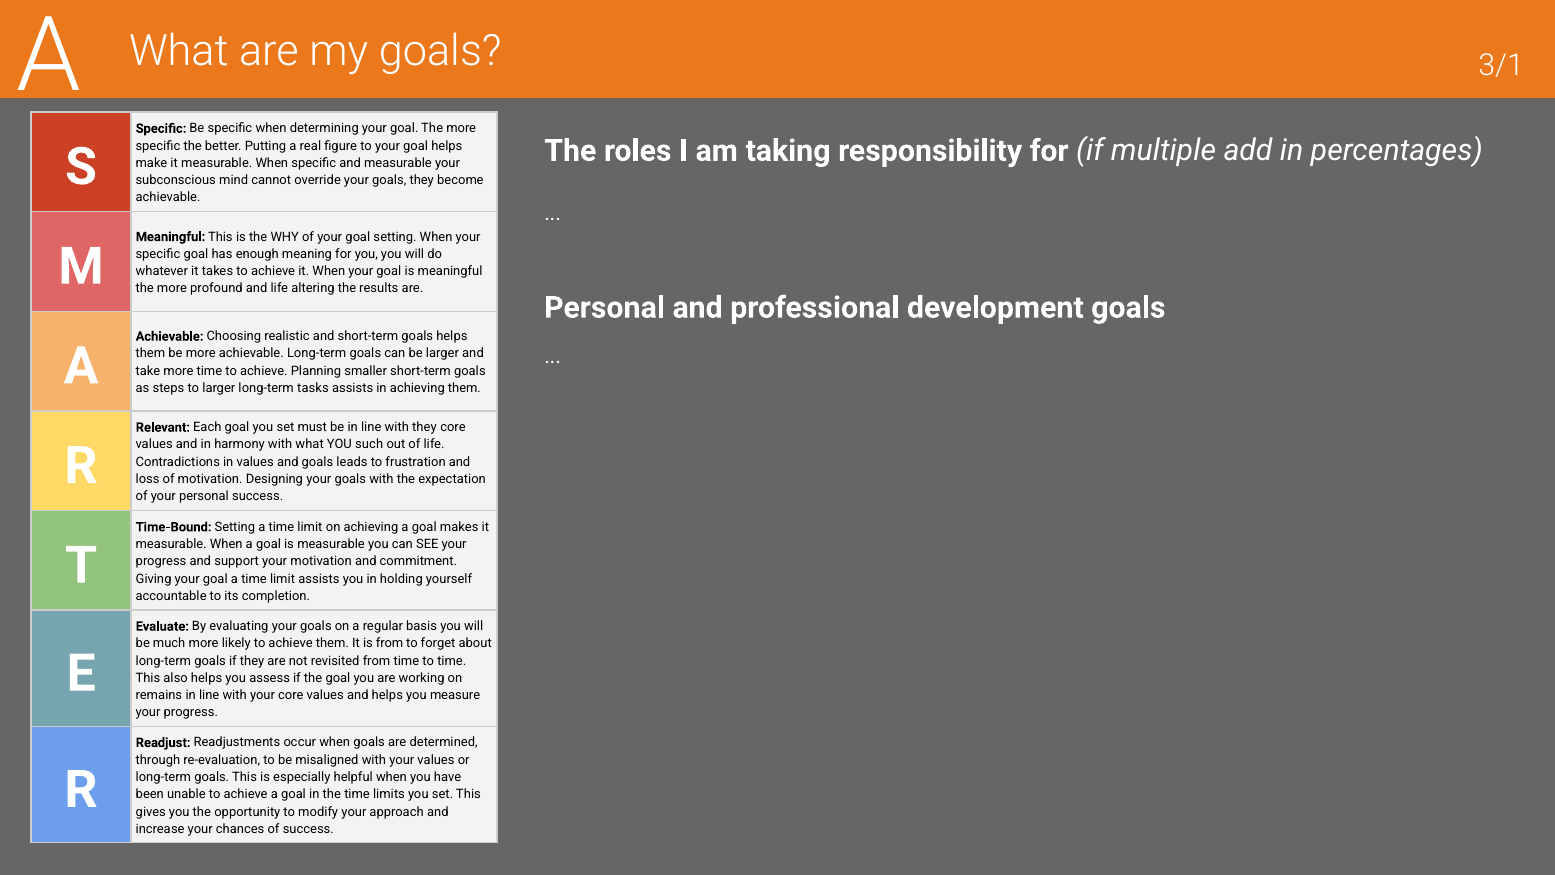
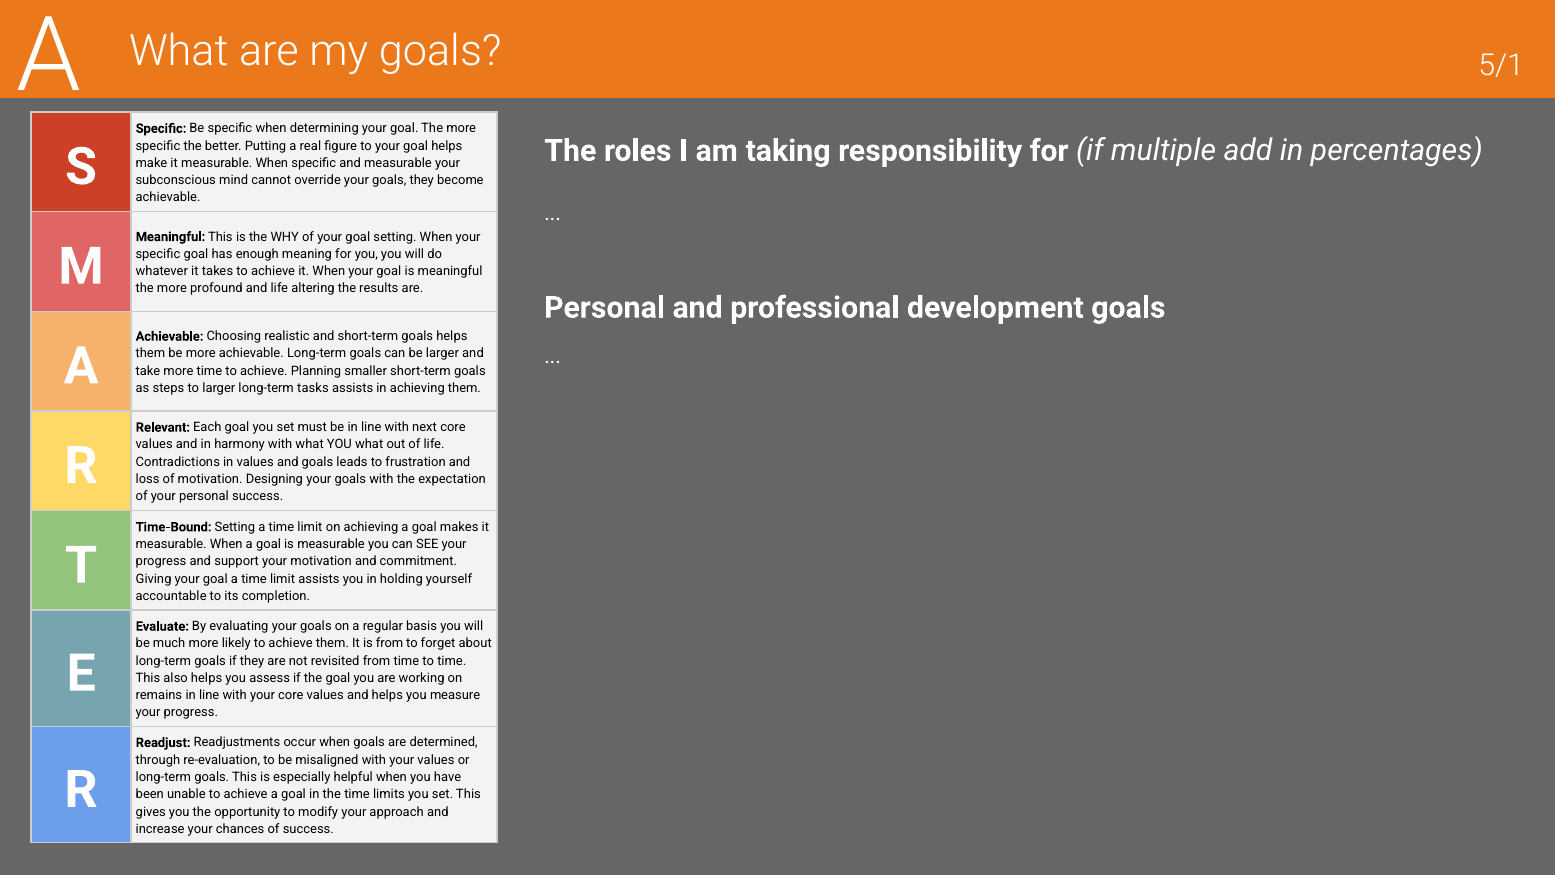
3/1: 3/1 -> 5/1 (1501, 66)
with they: they -> next (425, 427)
YOU such: such -> what (369, 445)
